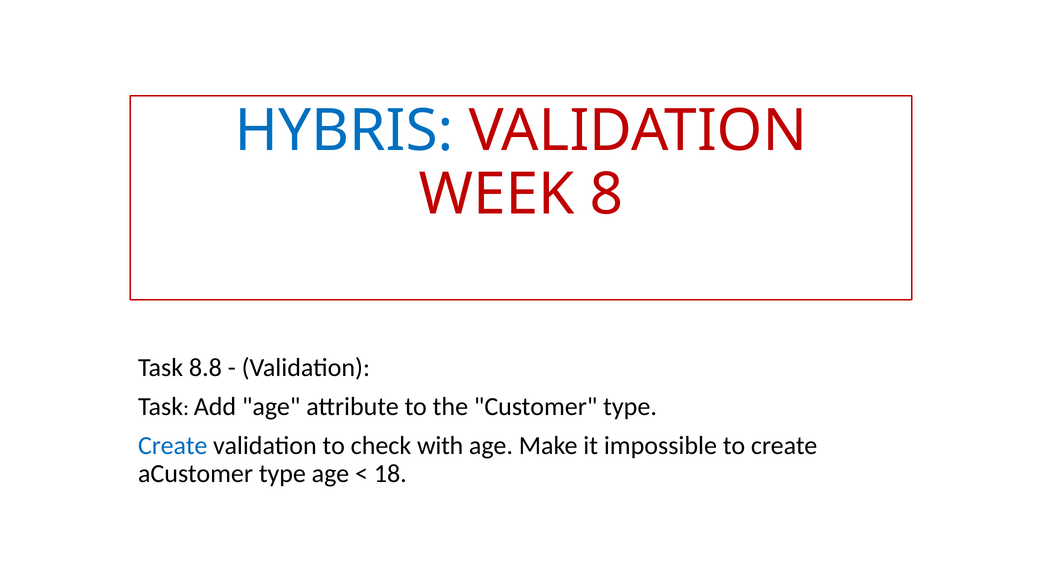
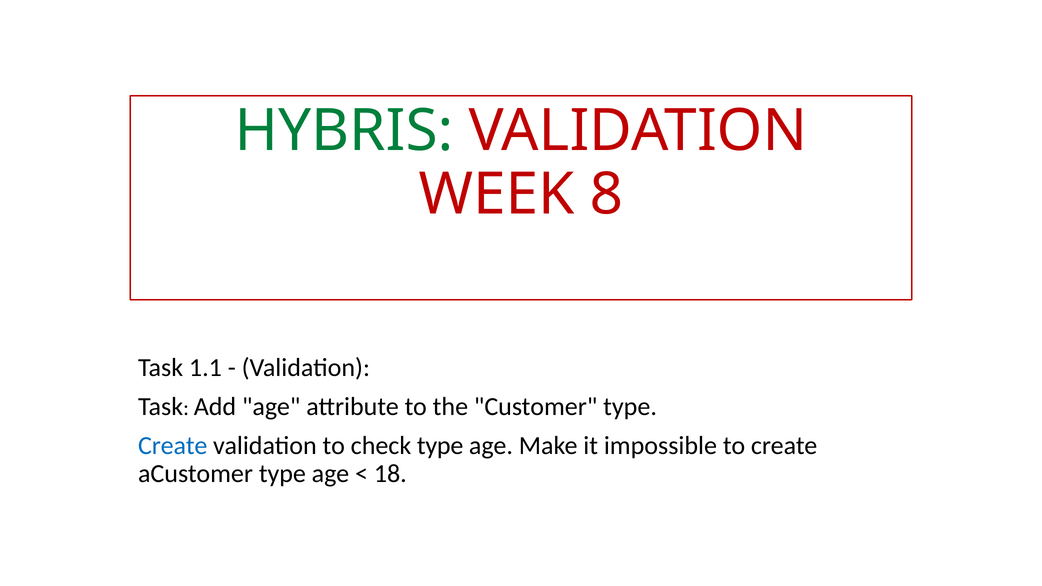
HYBRIS colour: blue -> green (344, 131)
8.8: 8.8 -> 1.1 (205, 368)
check with: with -> type (440, 446)
